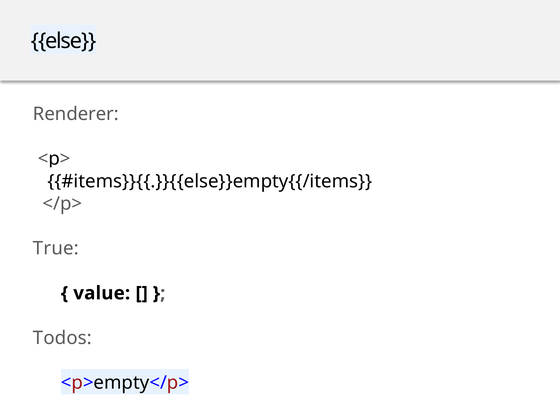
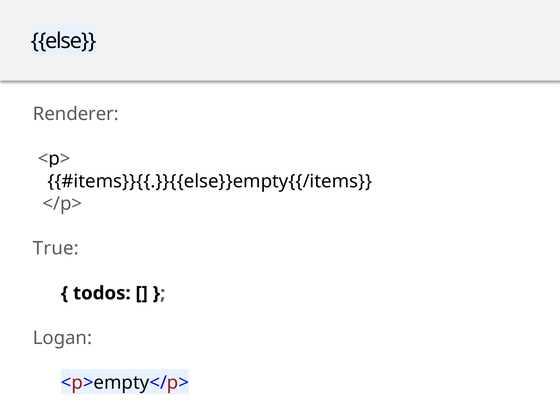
value: value -> todos (102, 293)
Todos: Todos -> Logan (62, 338)
